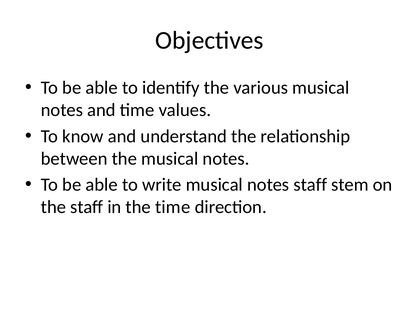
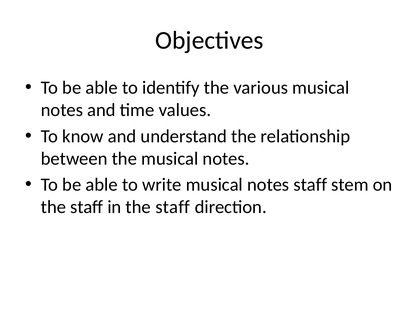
in the time: time -> staff (173, 207)
